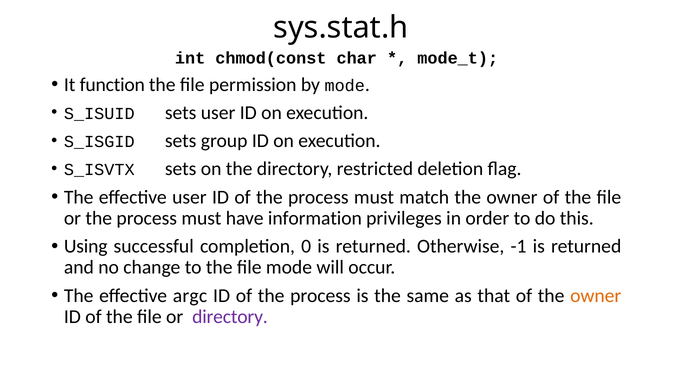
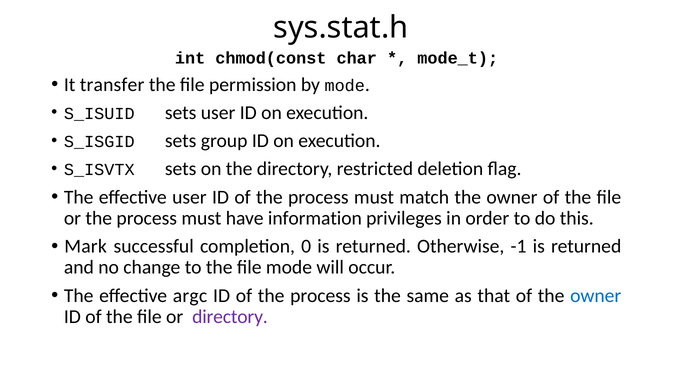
function: function -> transfer (112, 85)
Using: Using -> Mark (86, 247)
owner colour: orange -> blue (596, 296)
